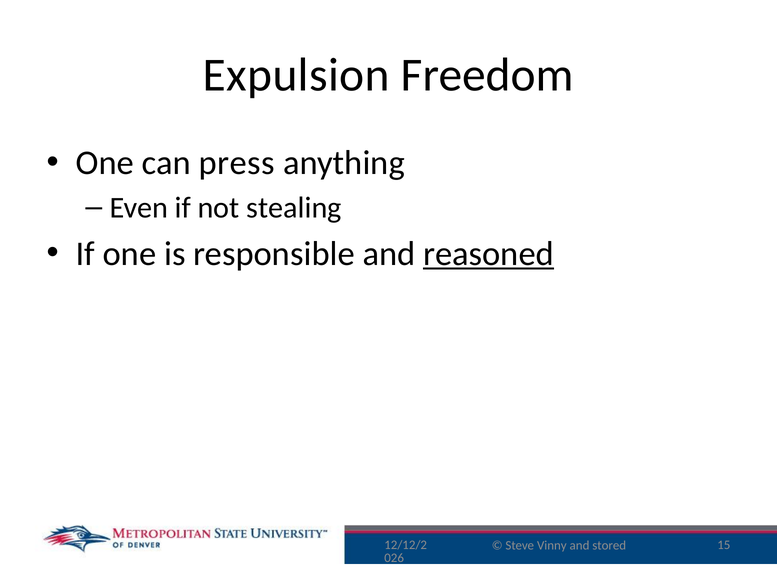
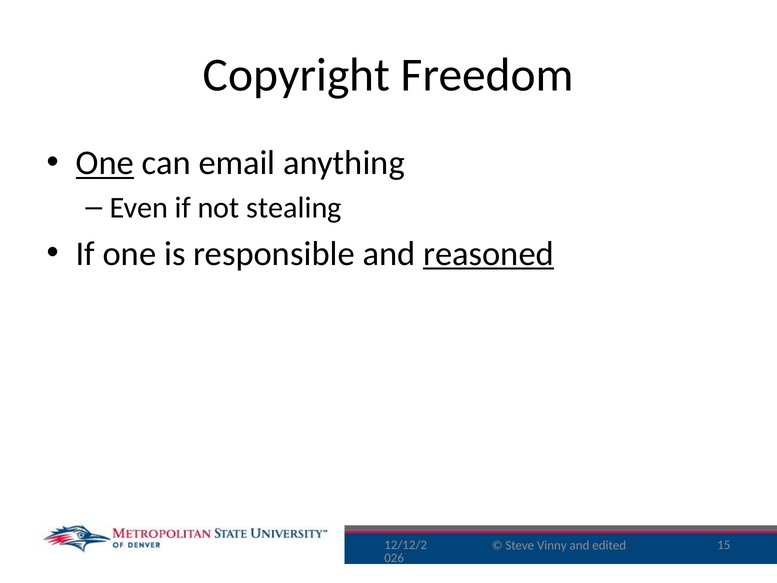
Expulsion: Expulsion -> Copyright (296, 75)
One underline: none -> present (105, 163)
press: press -> email (237, 163)
stored: stored -> edited (609, 545)
